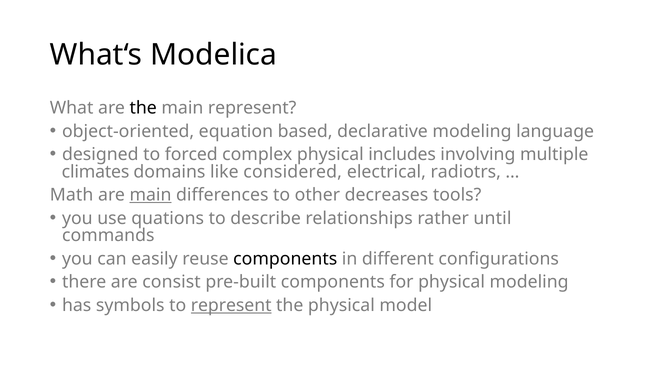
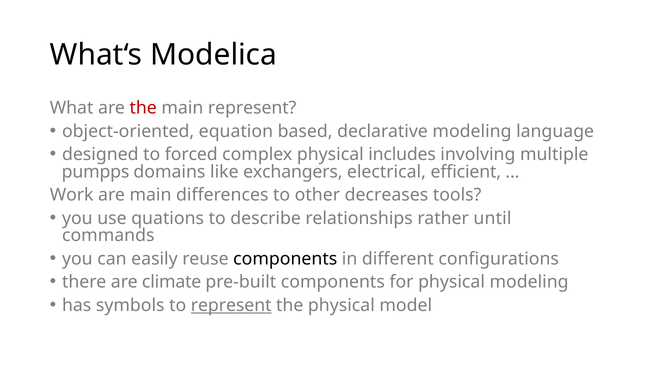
the colour: black -> red (143, 108)
climates: climates -> pumpps (96, 172)
considered: considered -> exchangers (293, 172)
radiotrs: radiotrs -> efficient (466, 172)
Math: Math -> Work (72, 195)
main underline: present -> none (151, 195)
consist: consist -> climate (172, 282)
